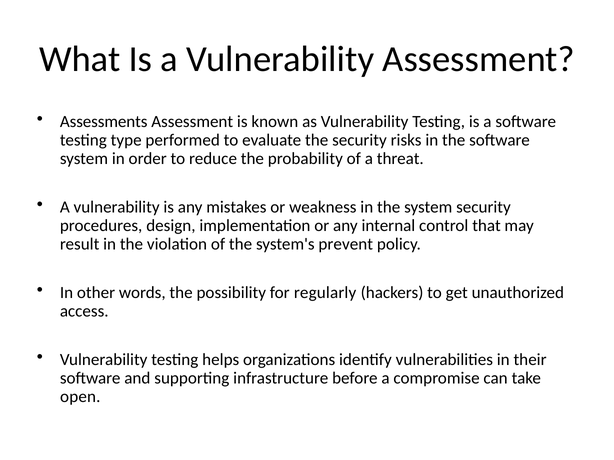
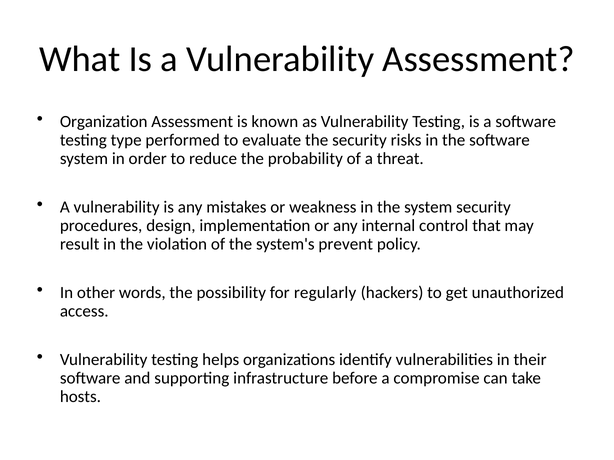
Assessments: Assessments -> Organization (104, 122)
open: open -> hosts (80, 397)
